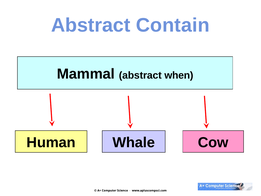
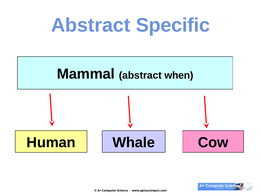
Contain: Contain -> Specific (173, 25)
